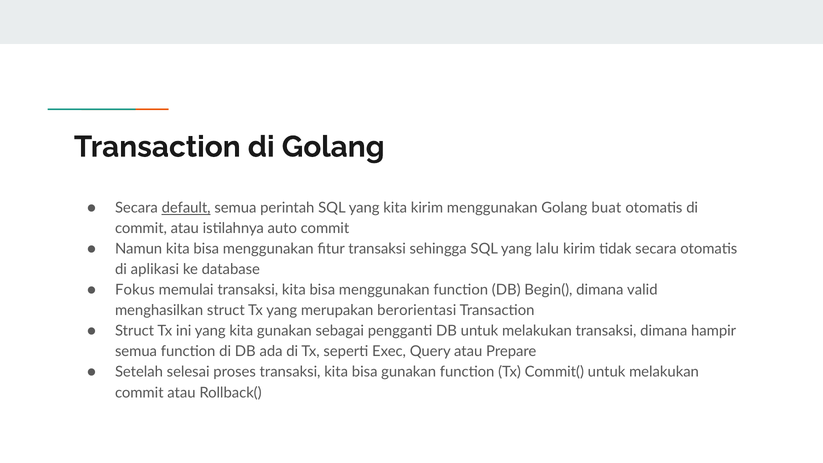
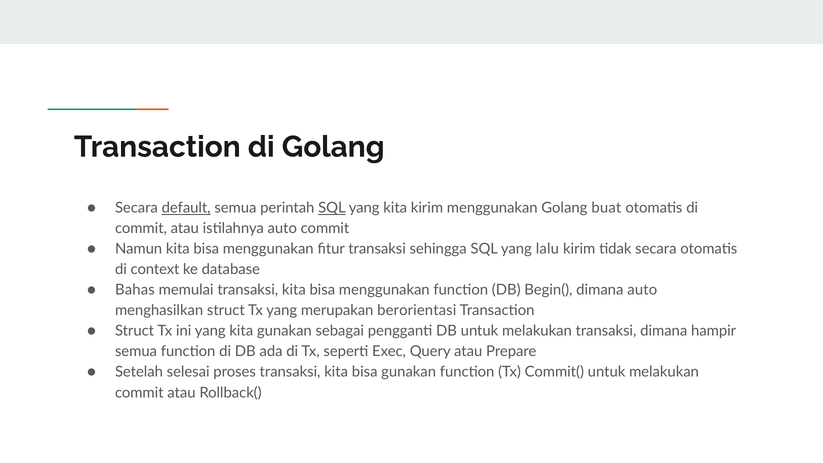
SQL underline: none -> present (332, 208)
aplikasi: aplikasi -> context (155, 270)
Fokus: Fokus -> Bahas (135, 290)
dimana valid: valid -> auto (642, 290)
